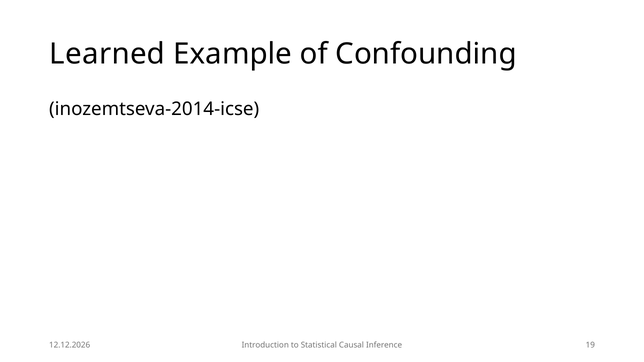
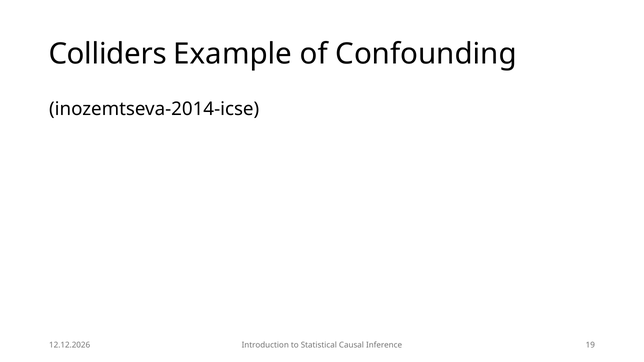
Learned: Learned -> Colliders (108, 54)
